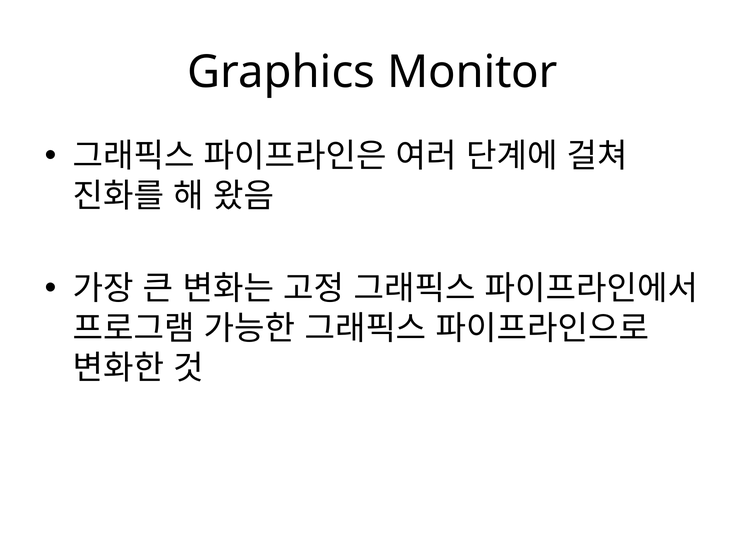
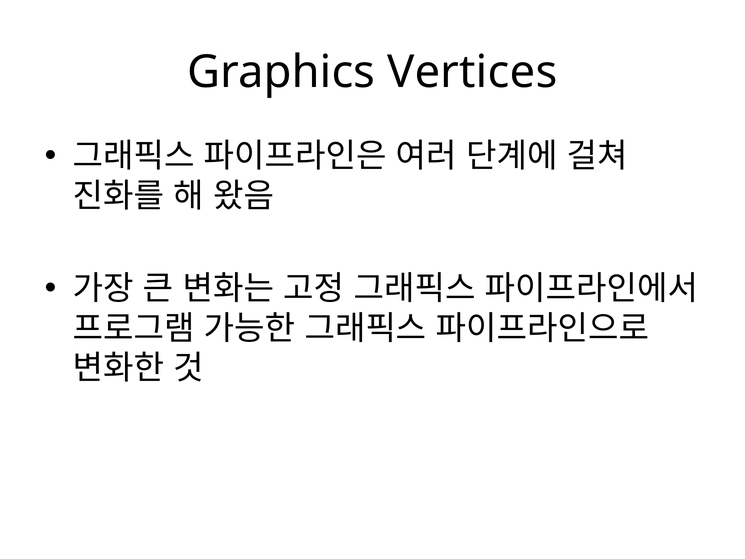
Monitor: Monitor -> Vertices (472, 72)
